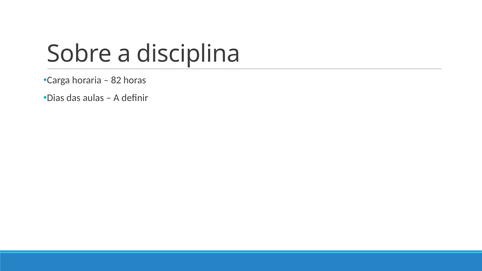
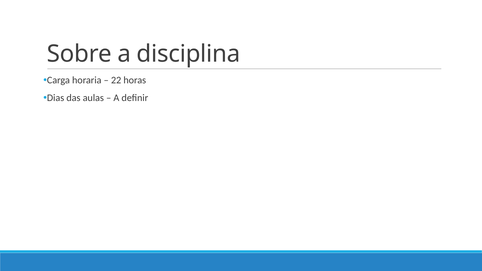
82: 82 -> 22 (116, 80)
